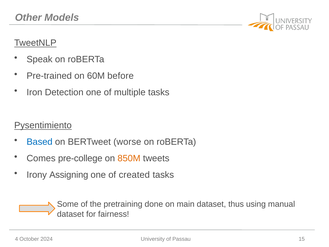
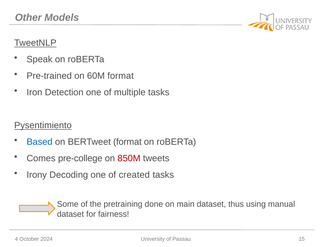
60M before: before -> format (121, 76)
BERTweet worse: worse -> format (127, 142)
850M colour: orange -> red (129, 158)
Assigning: Assigning -> Decoding (69, 175)
